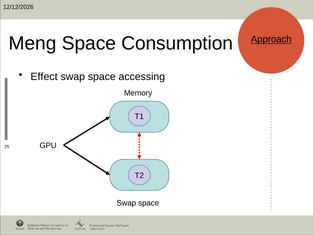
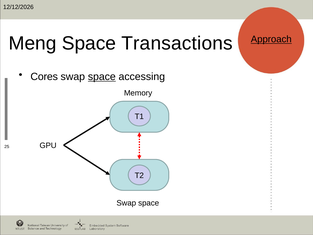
Consumption: Consumption -> Transactions (177, 43)
Effect: Effect -> Cores (44, 77)
space underline: none -> present (102, 77)
